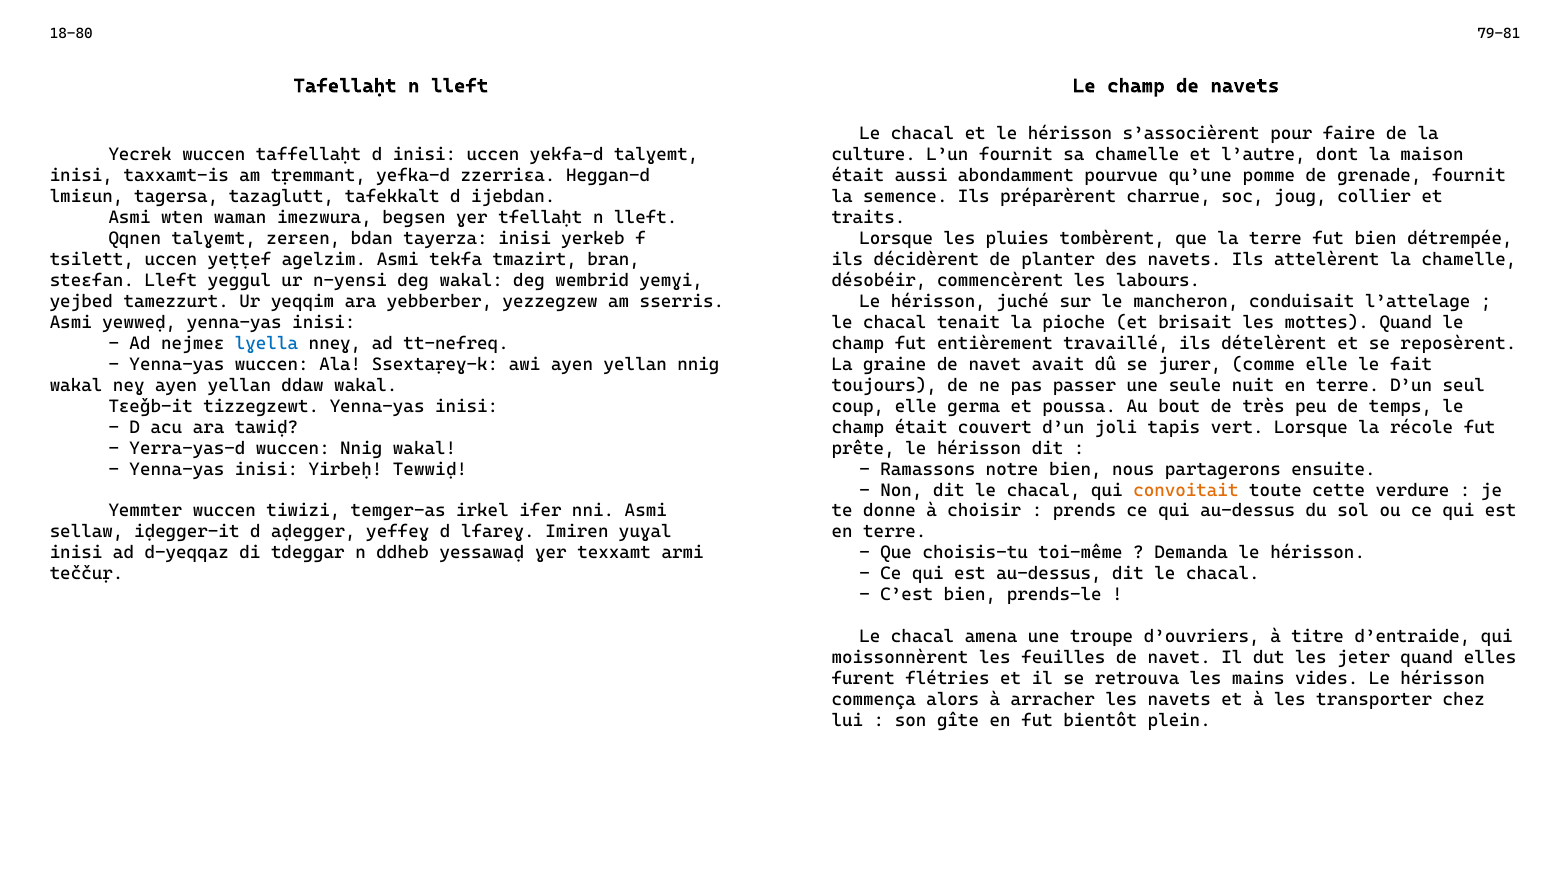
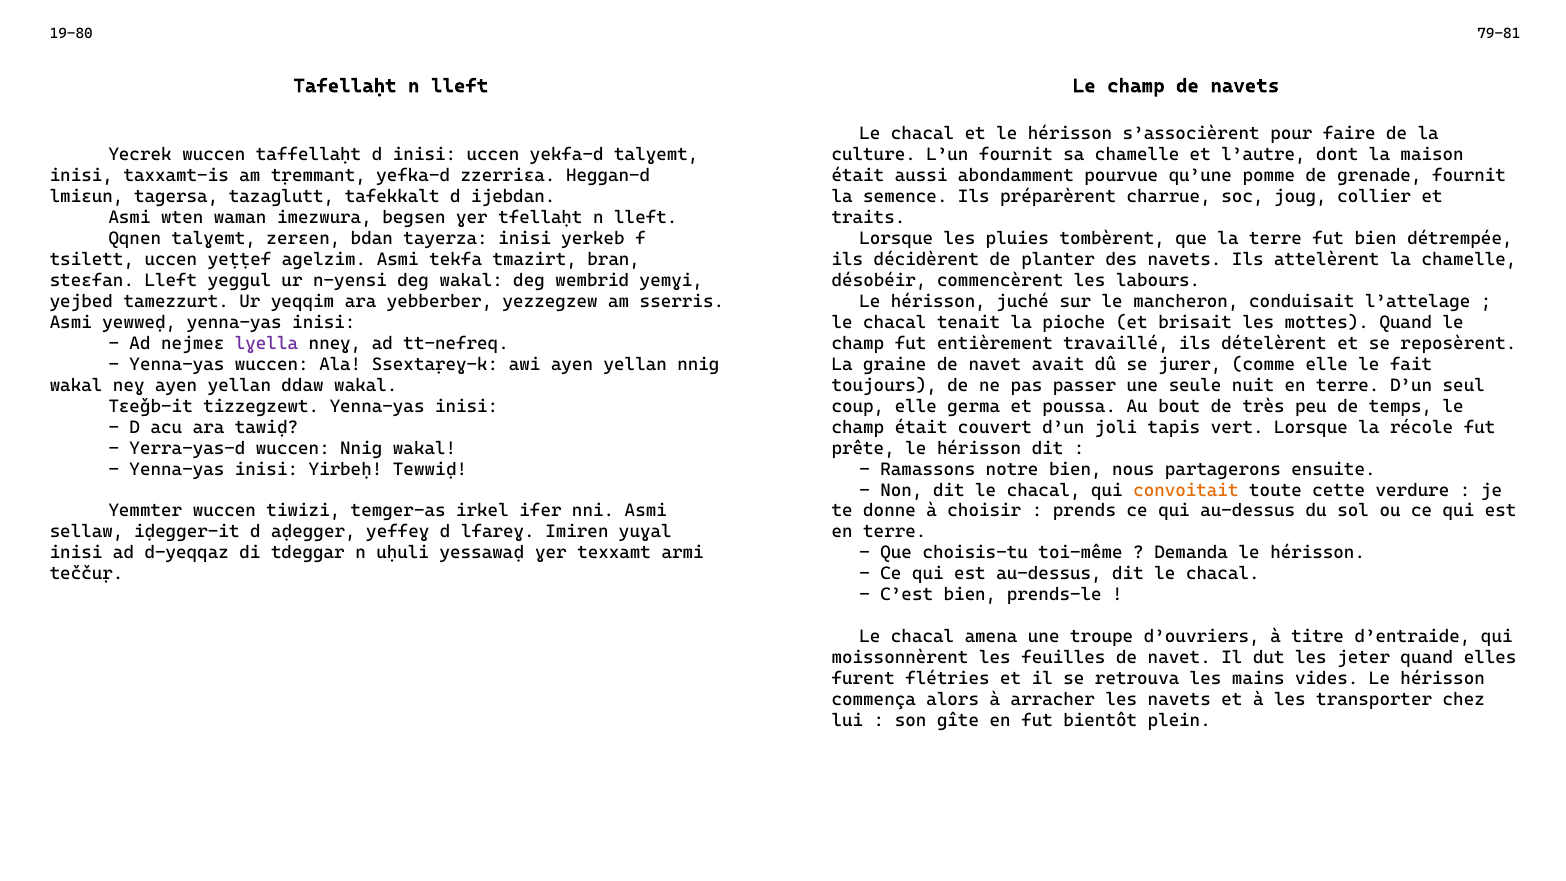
18-80: 18-80 -> 19-80 (71, 34)
lɣella colour: blue -> purple (266, 343)
ddheb: ddheb -> uḥuli (403, 553)
